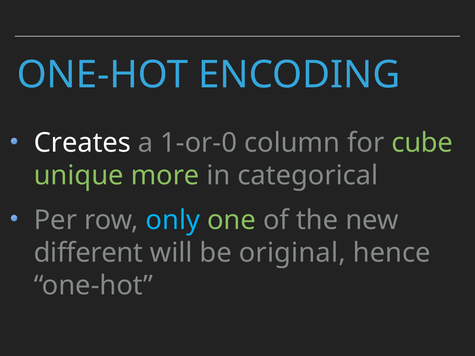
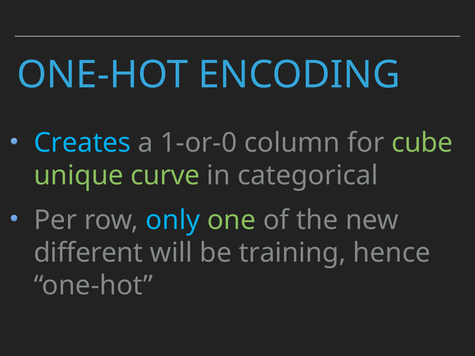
Creates colour: white -> light blue (82, 143)
more: more -> curve (165, 176)
original: original -> training (292, 253)
